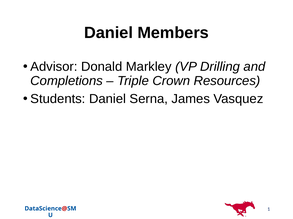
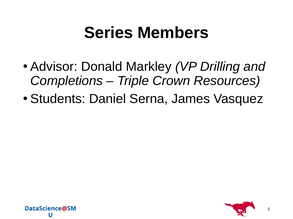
Daniel: Daniel -> Series (109, 33)
